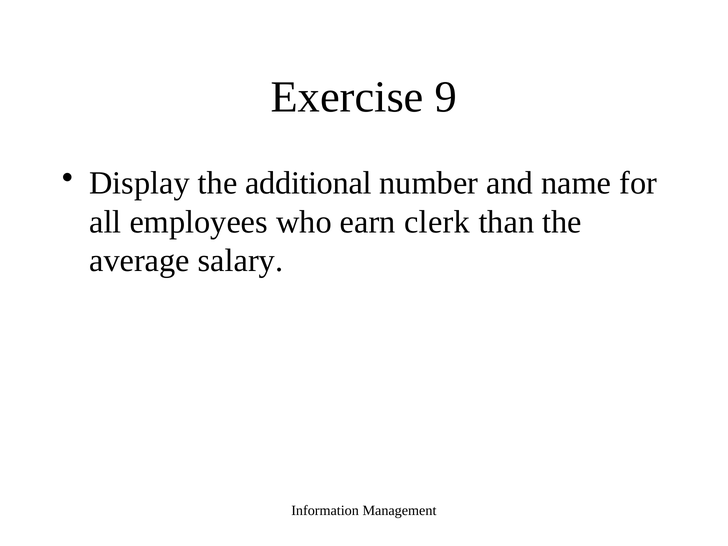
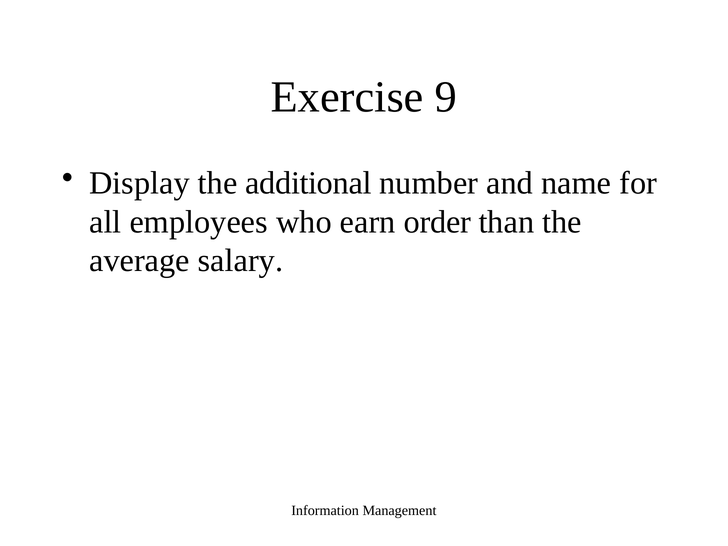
clerk: clerk -> order (437, 222)
